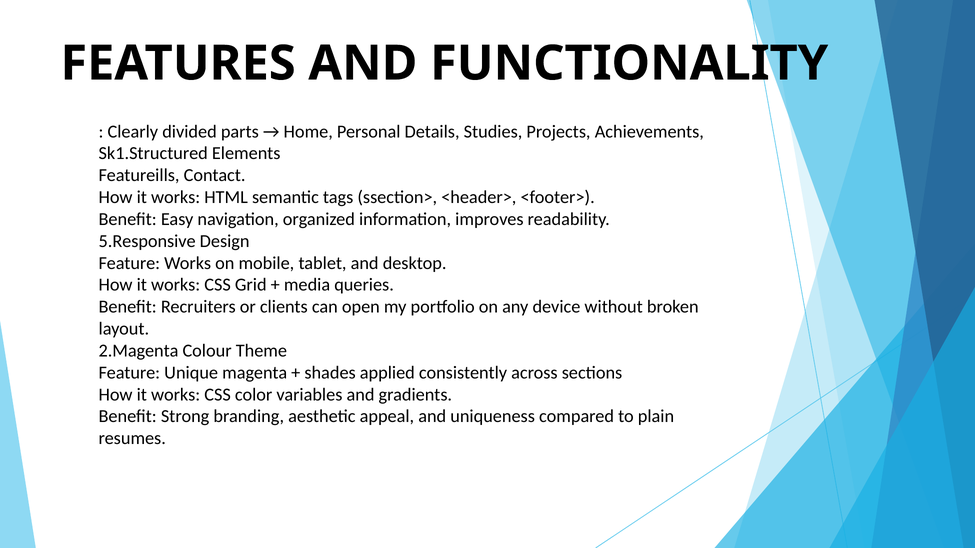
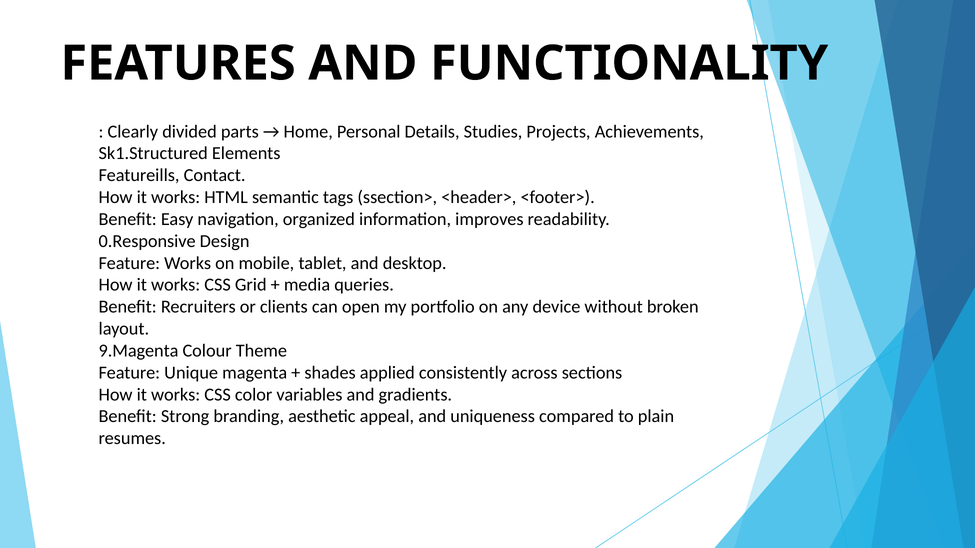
5.Responsive: 5.Responsive -> 0.Responsive (147, 241)
2.Magenta: 2.Magenta -> 9.Magenta (139, 351)
